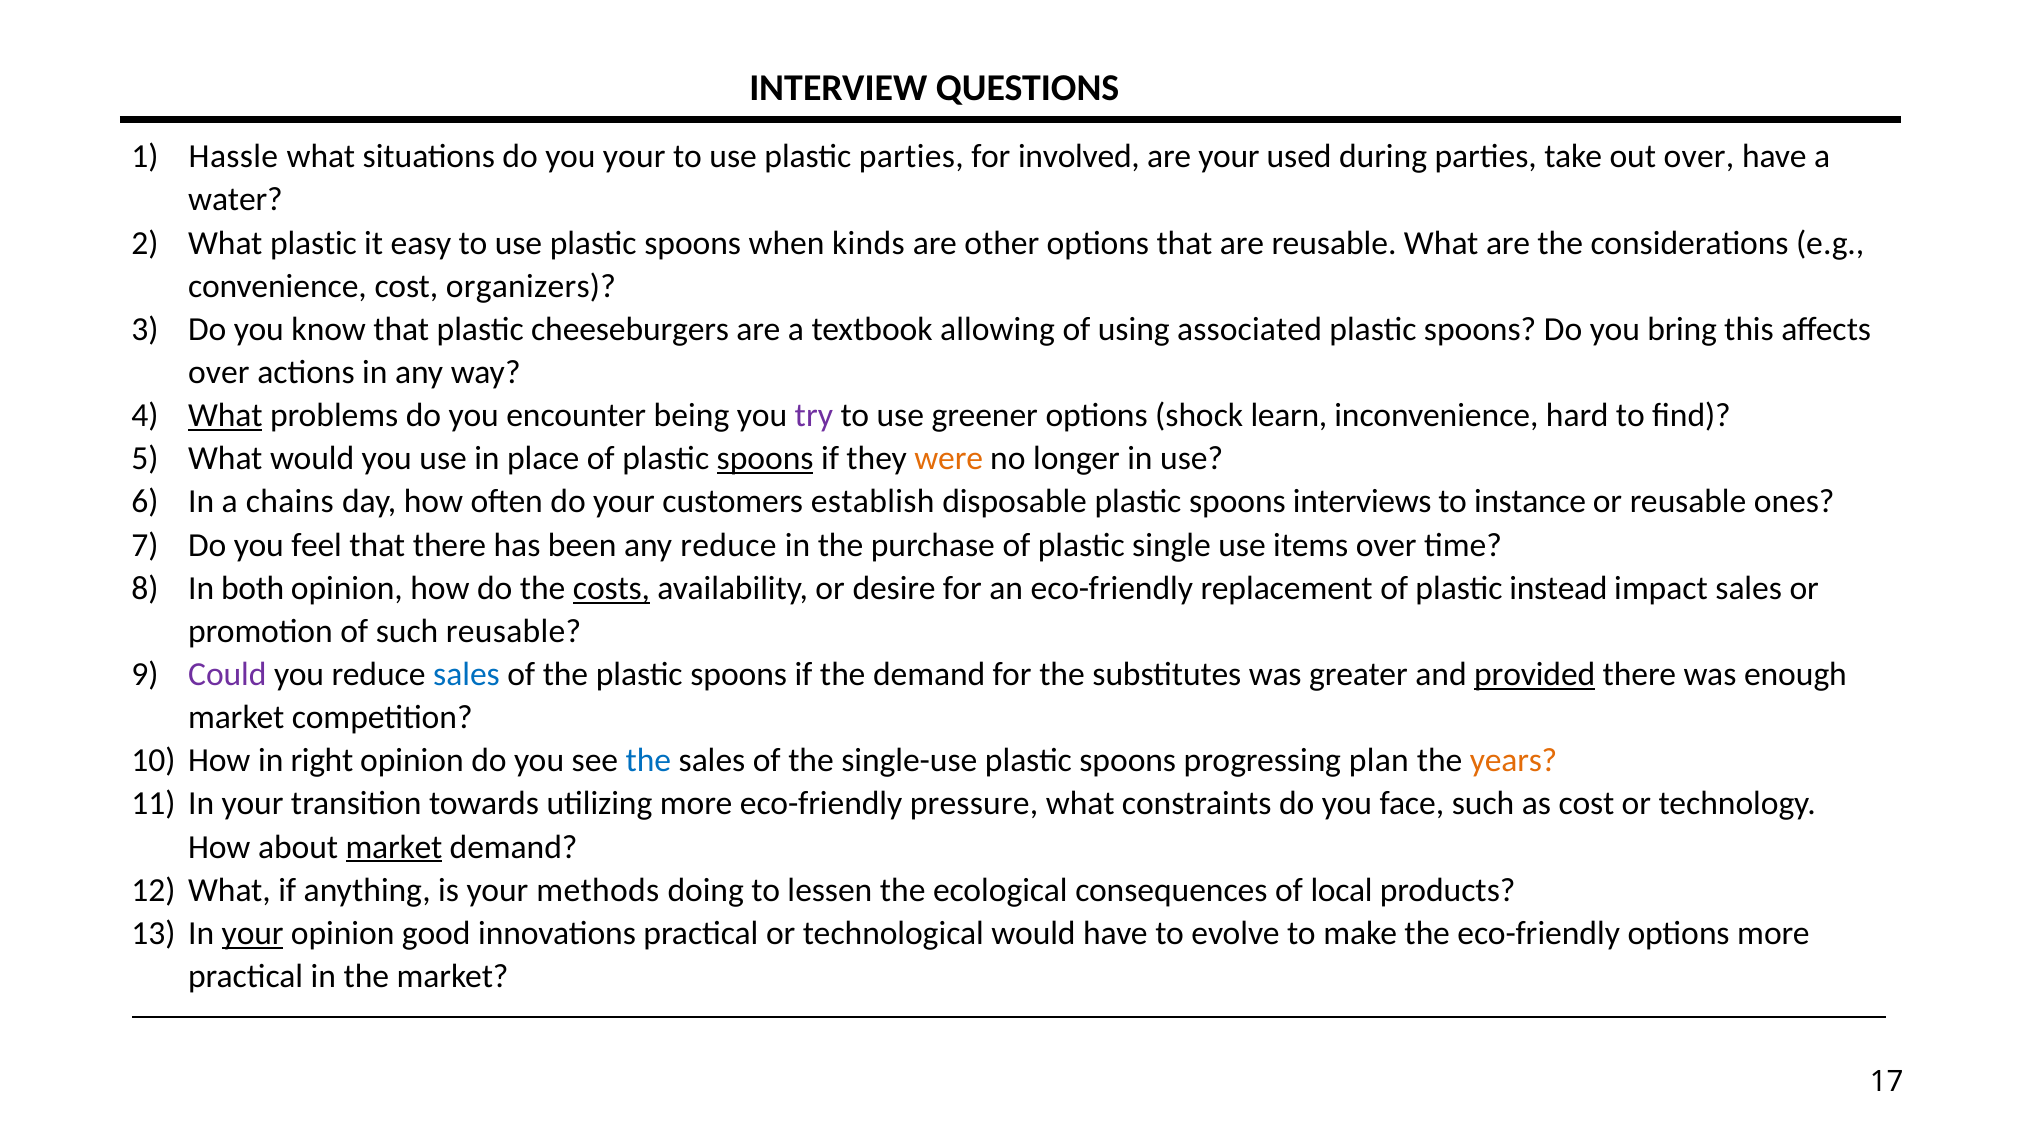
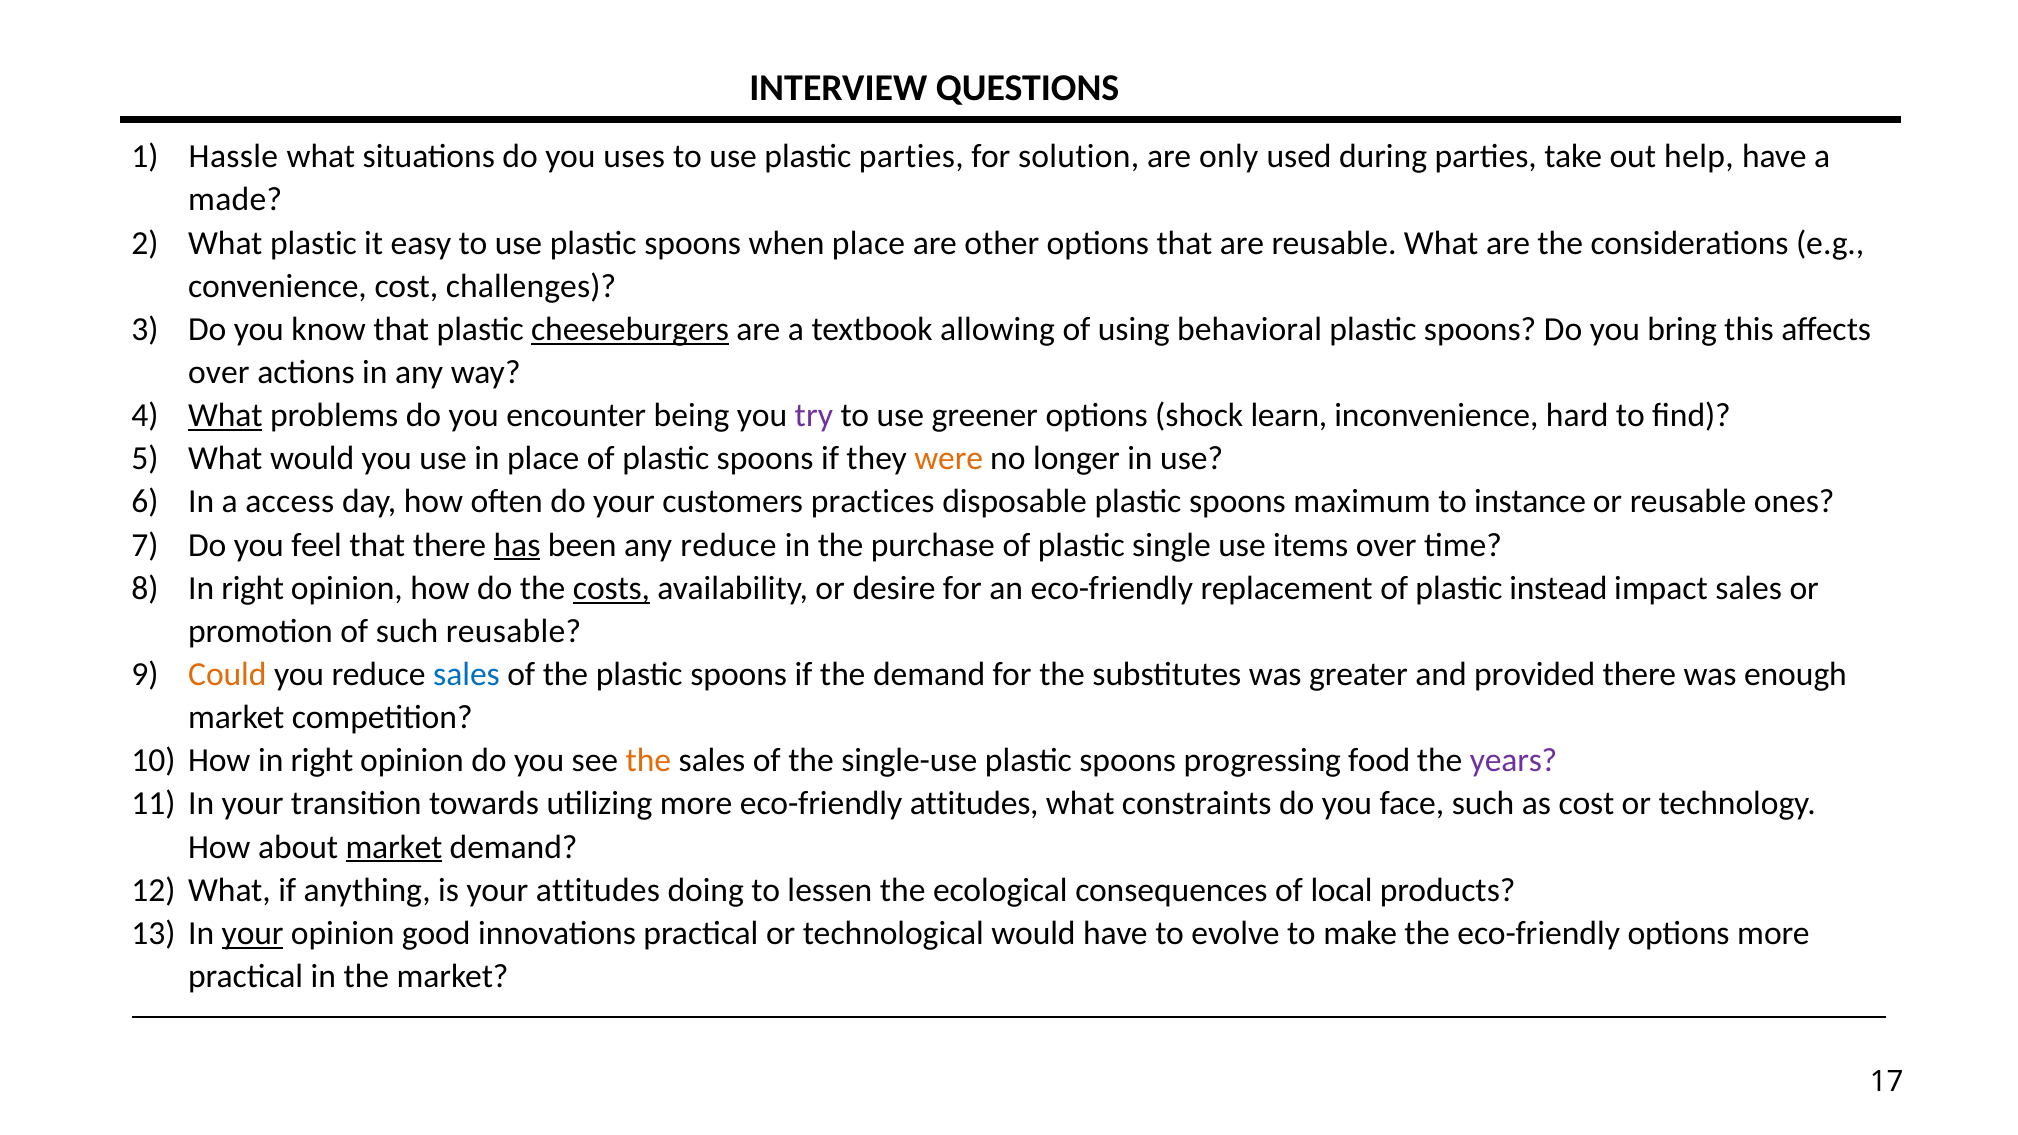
you your: your -> uses (634, 157)
involved: involved -> solution (1079, 157)
are your: your -> only (1229, 157)
out over: over -> help (1699, 157)
water: water -> made (235, 200)
when kinds: kinds -> place (869, 243)
organizers: organizers -> challenges (531, 286)
cheeseburgers underline: none -> present (630, 329)
associated: associated -> behavioral (1250, 329)
spoons underline: present -> none (765, 459)
chains: chains -> access (290, 502)
establish: establish -> practices (873, 502)
interviews: interviews -> maximum (1362, 502)
has underline: none -> present (517, 545)
both: both -> right (253, 588)
Could colour: purple -> orange (227, 674)
provided underline: present -> none (1535, 674)
the colour: blue -> orange (648, 761)
plan: plan -> food (1379, 761)
years colour: orange -> purple (1514, 761)
eco-friendly pressure: pressure -> attitudes (974, 804)
your methods: methods -> attitudes (598, 890)
